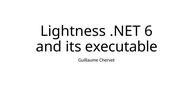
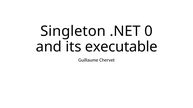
Lightness: Lightness -> Singleton (73, 31)
6: 6 -> 0 (148, 31)
